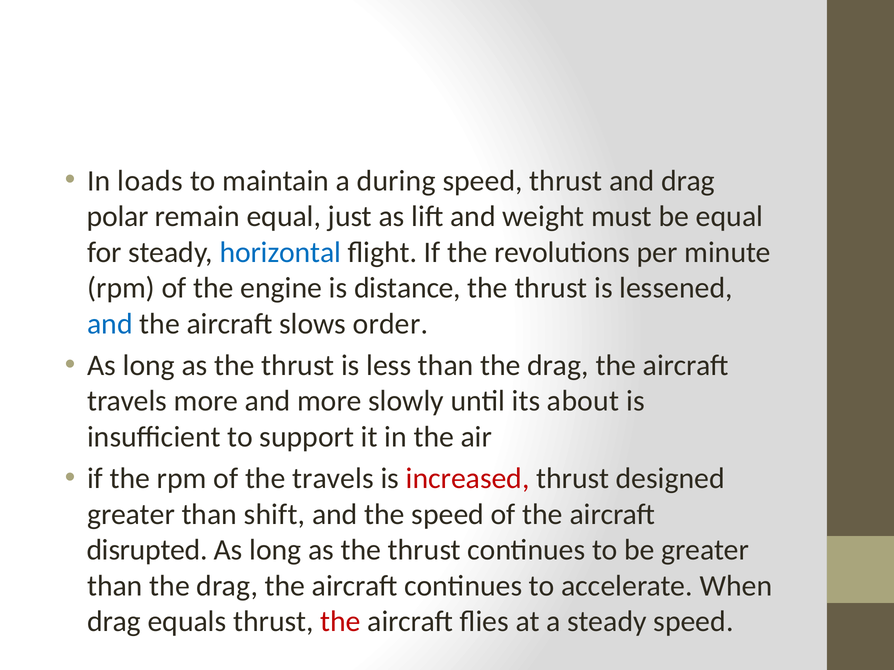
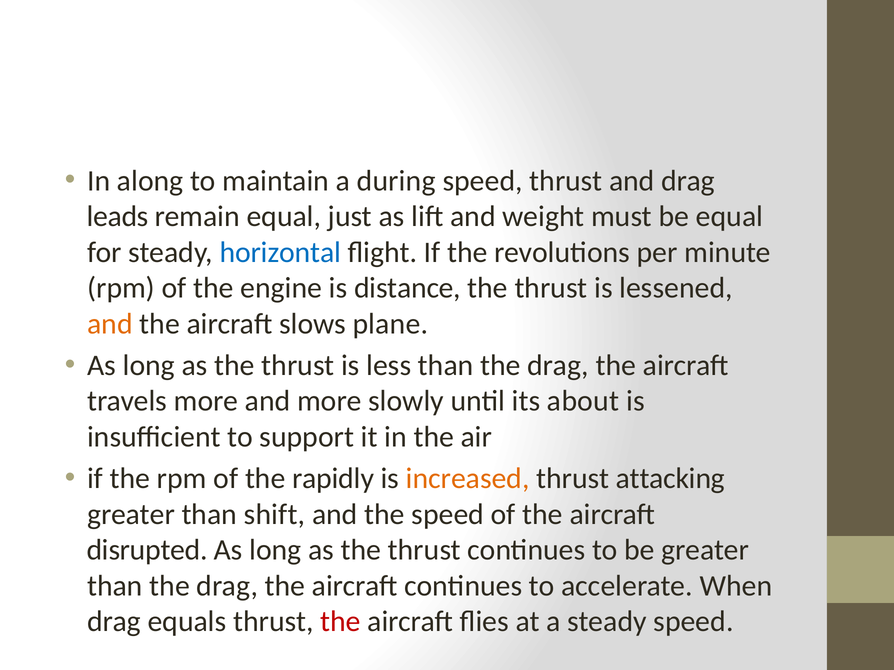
loads: loads -> along (150, 181)
polar: polar -> leads (118, 217)
and colour: blue -> orange (110, 324)
order: order -> plane (390, 324)
the travels: travels -> rapidly (333, 479)
increased colour: red -> orange (468, 479)
designed: designed -> attacking (670, 479)
